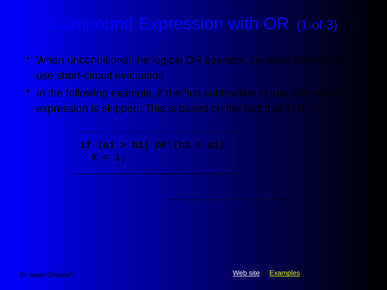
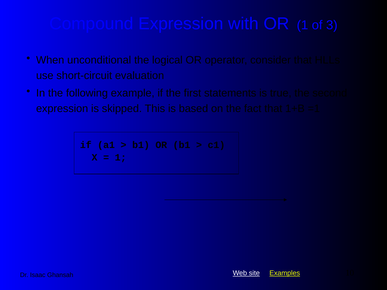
subtraction: subtraction -> statements (230, 93)
